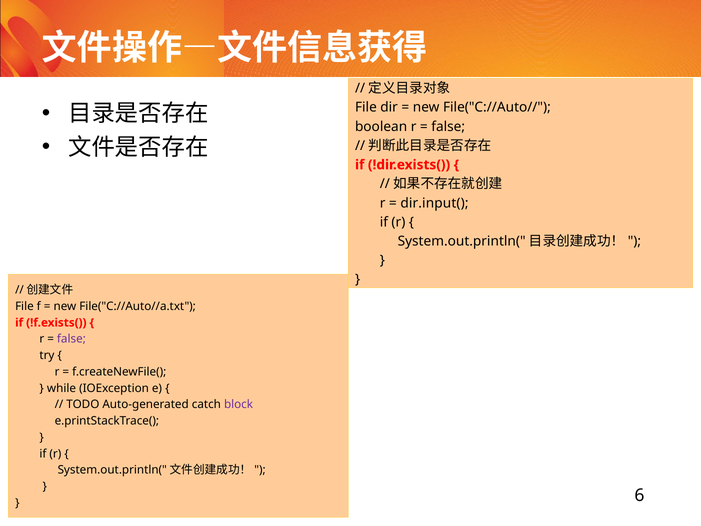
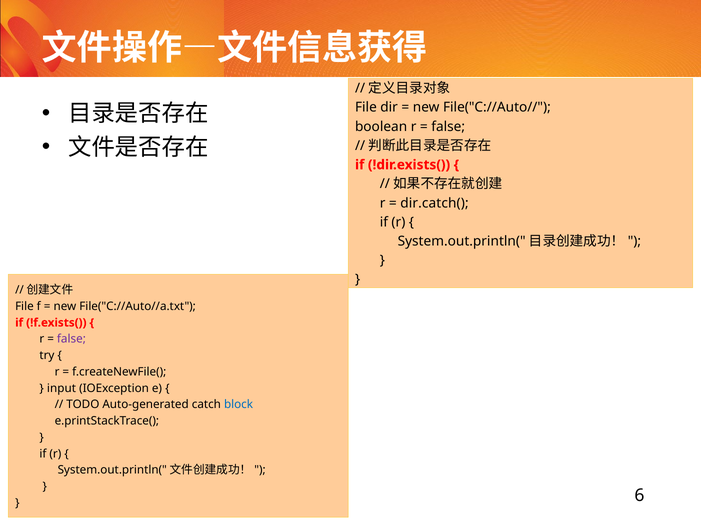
dir.input(: dir.input( -> dir.catch( (434, 203)
while: while -> input (61, 388)
block colour: purple -> blue (239, 404)
